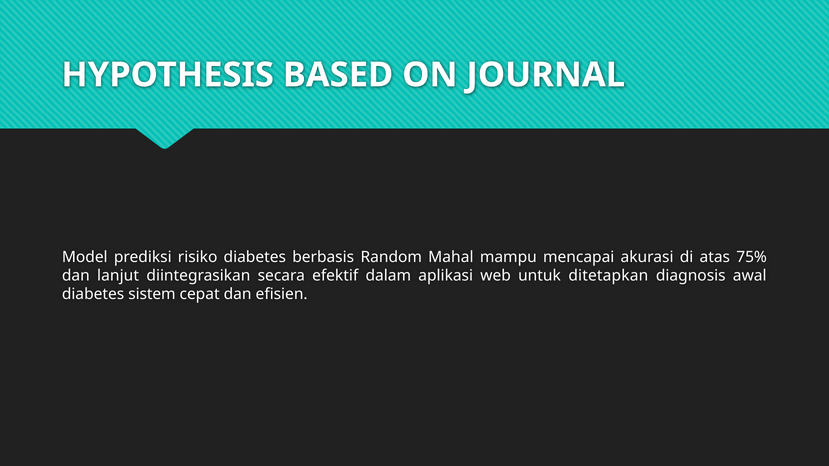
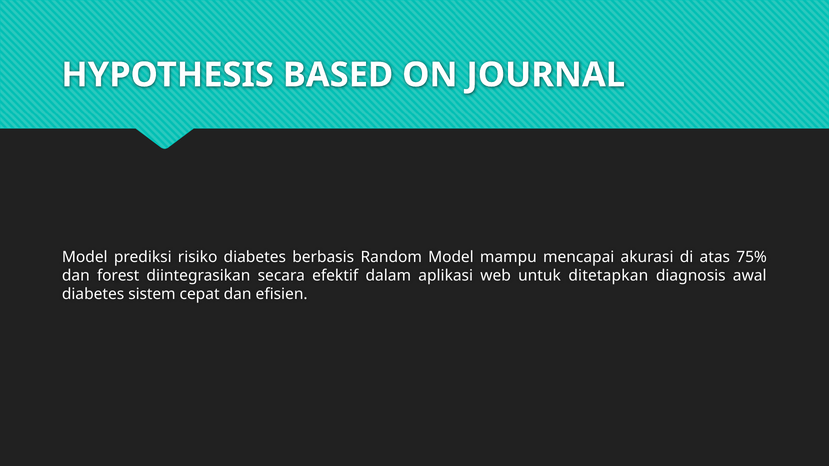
Random Mahal: Mahal -> Model (451, 257)
lanjut: lanjut -> forest (118, 276)
